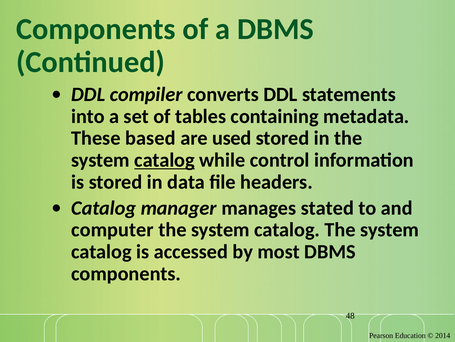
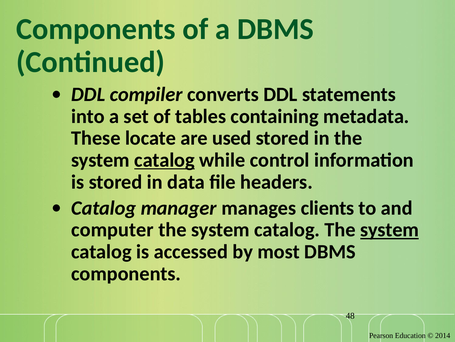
based: based -> locate (151, 138)
stated: stated -> clients (328, 208)
system underline: none -> present (390, 229)
